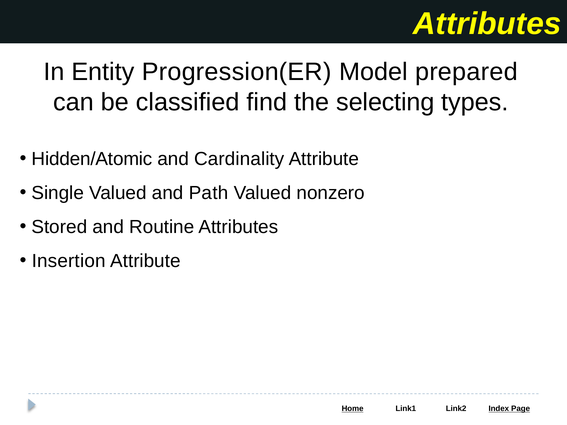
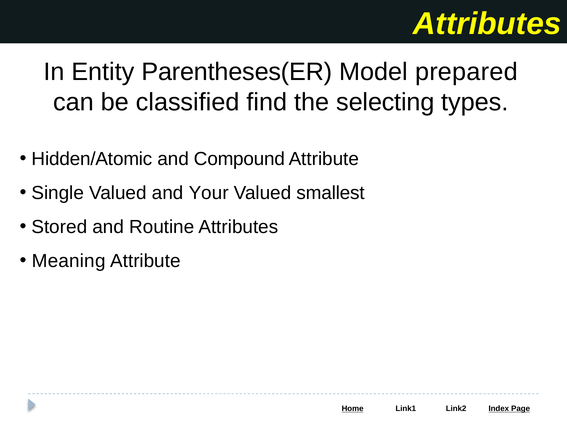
Progression(ER: Progression(ER -> Parentheses(ER (237, 72)
Cardinality: Cardinality -> Compound (239, 159)
Path: Path -> Your (209, 193)
nonzero: nonzero -> smallest (331, 193)
Insertion: Insertion -> Meaning (69, 261)
